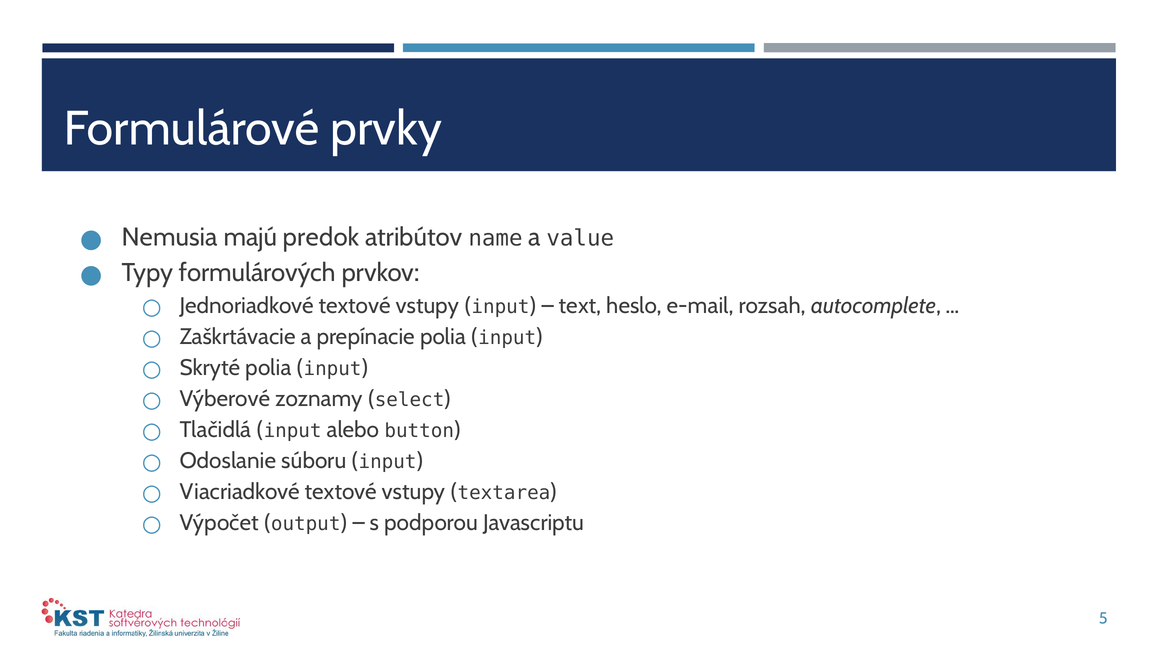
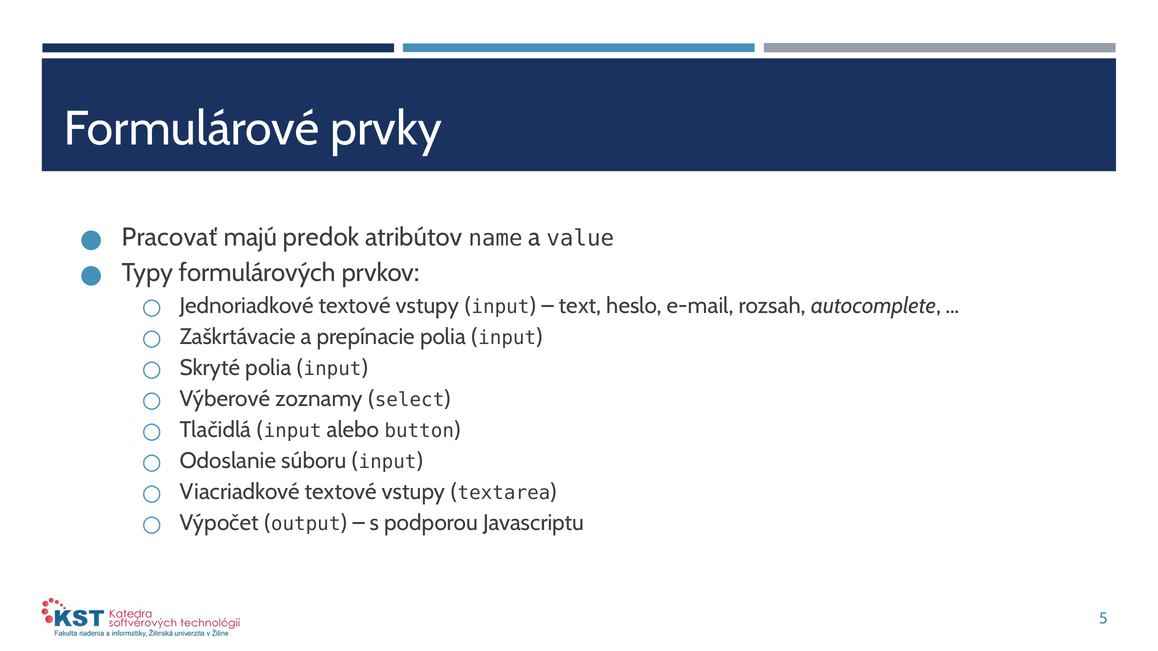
Nemusia: Nemusia -> Pracovať (170, 238)
